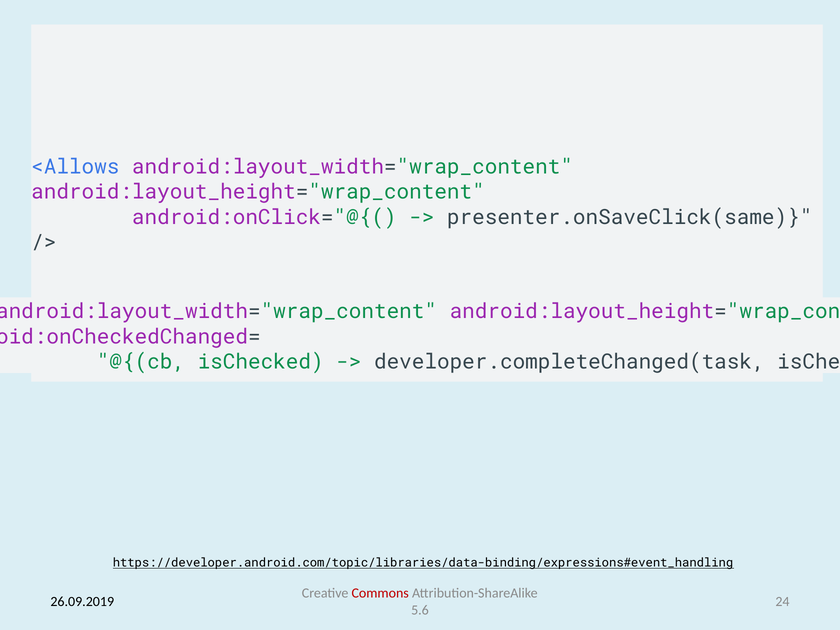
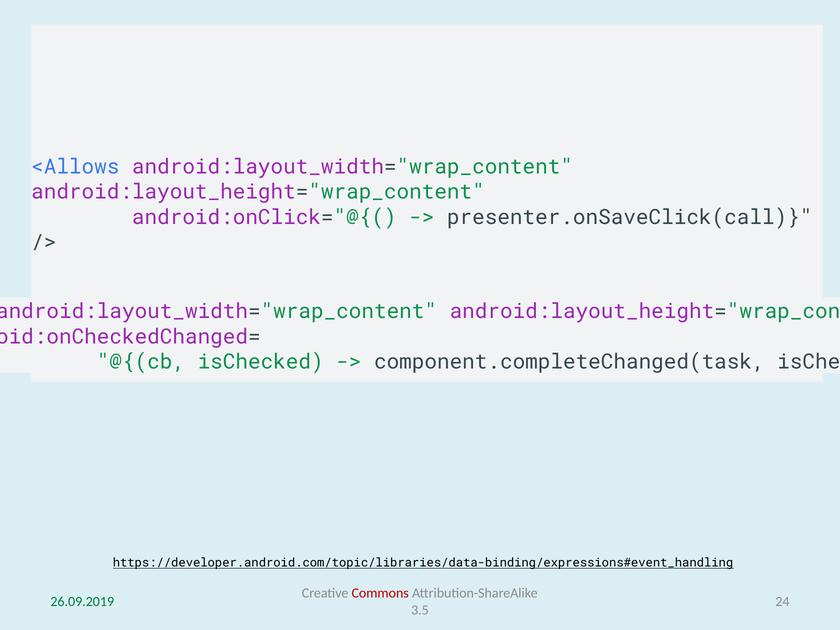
presenter.onSaveClick(same: presenter.onSaveClick(same -> presenter.onSaveClick(call (630, 217)
developer.completeChanged(task: developer.completeChanged(task -> component.completeChanged(task (569, 362)
26.09.2019 colour: black -> green (82, 602)
5.6: 5.6 -> 3.5 (420, 610)
